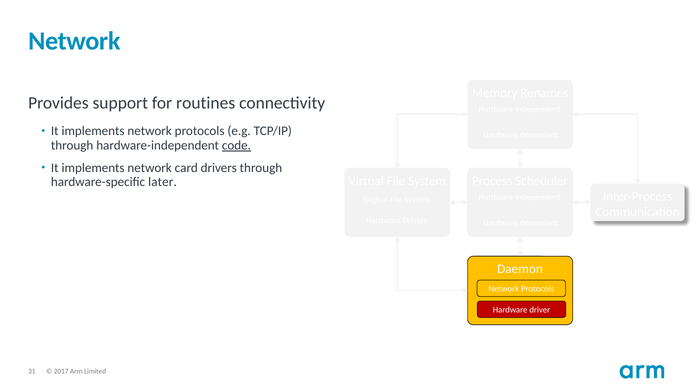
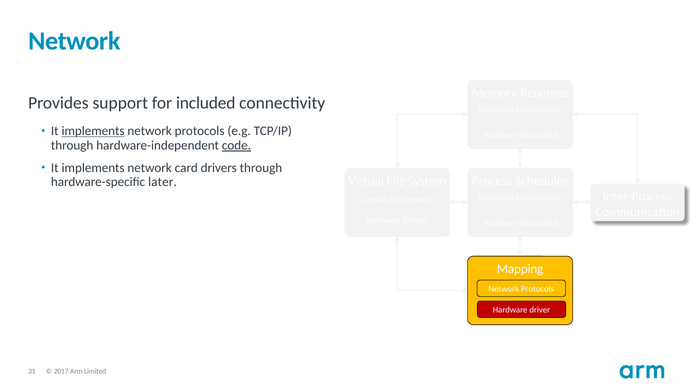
routines: routines -> included (206, 103)
implements underline: none -> present (93, 131)
Daemon: Daemon -> Mapping (520, 270)
